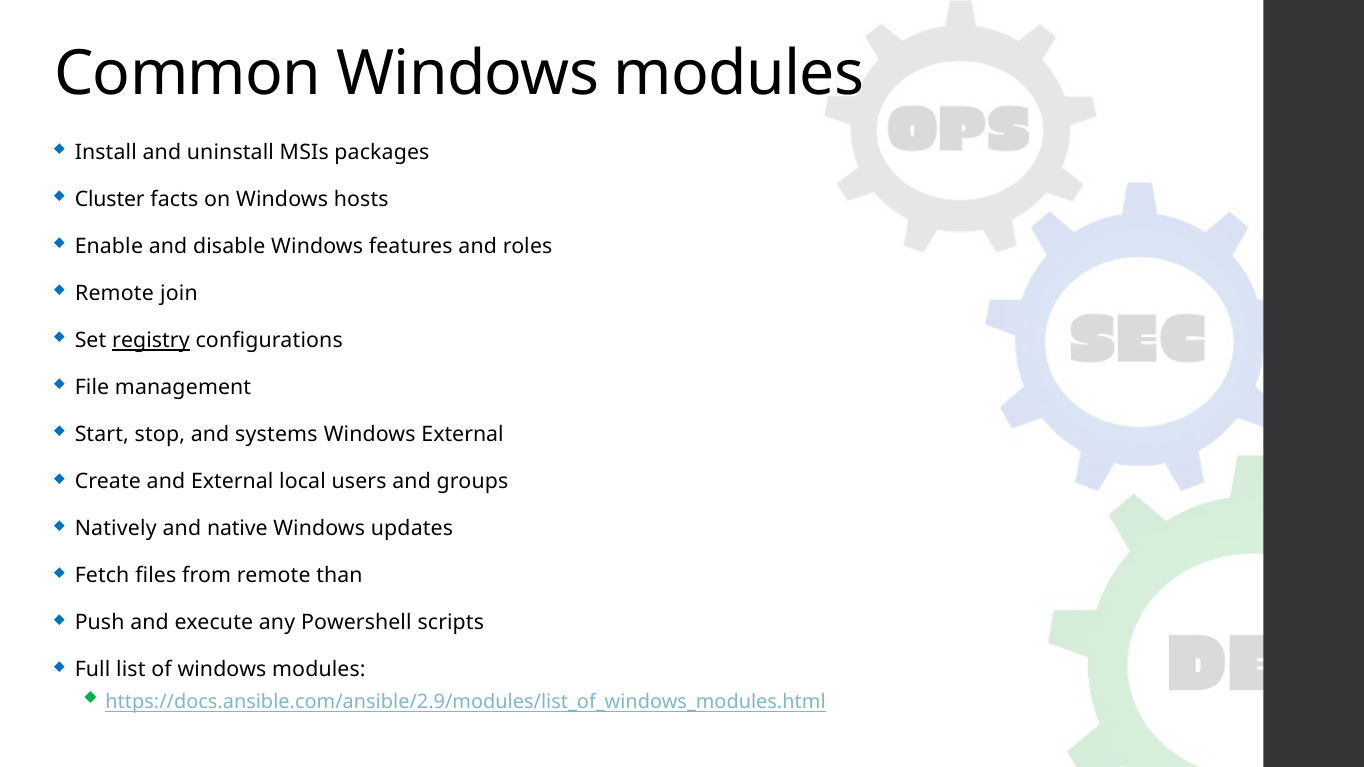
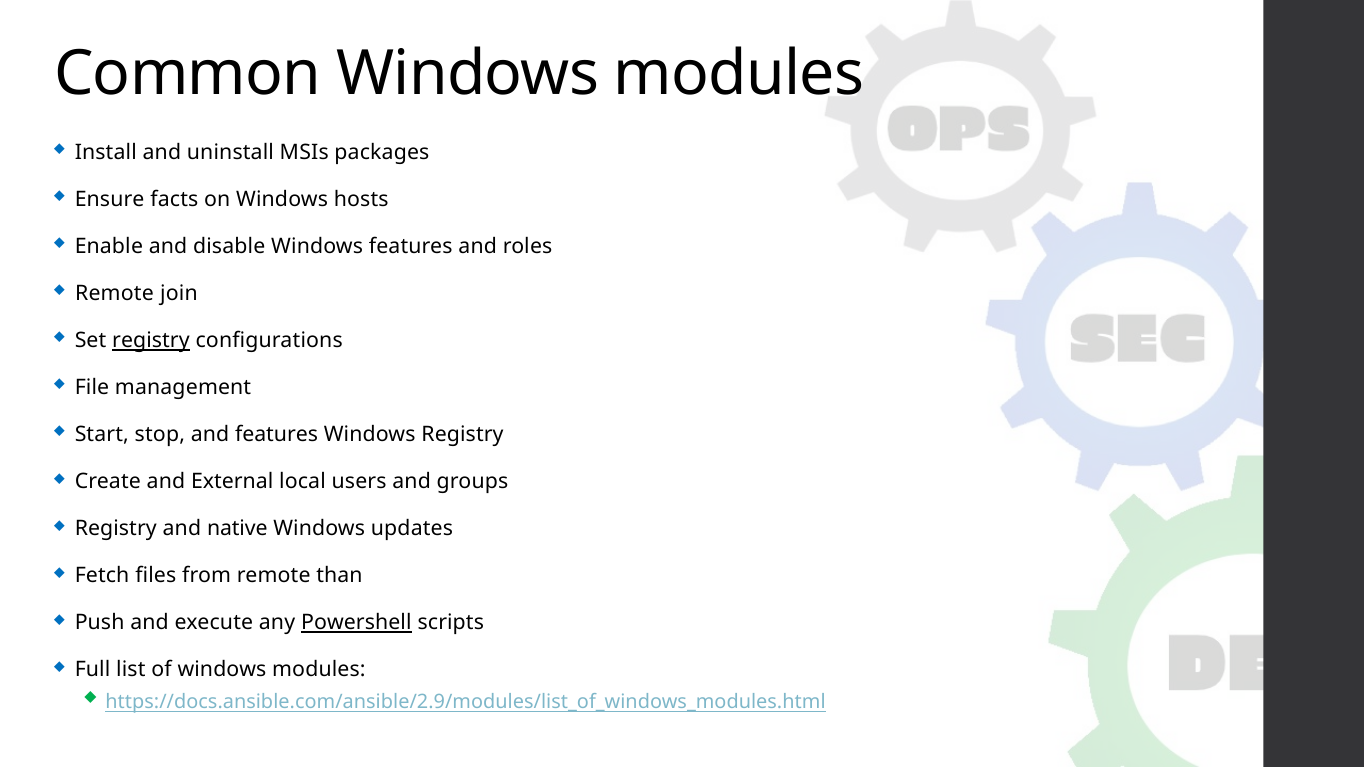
Cluster: Cluster -> Ensure (110, 200)
and systems: systems -> features (277, 435)
Windows External: External -> Registry (462, 435)
Natively: Natively -> Registry (116, 529)
Powershell underline: none -> present (356, 623)
